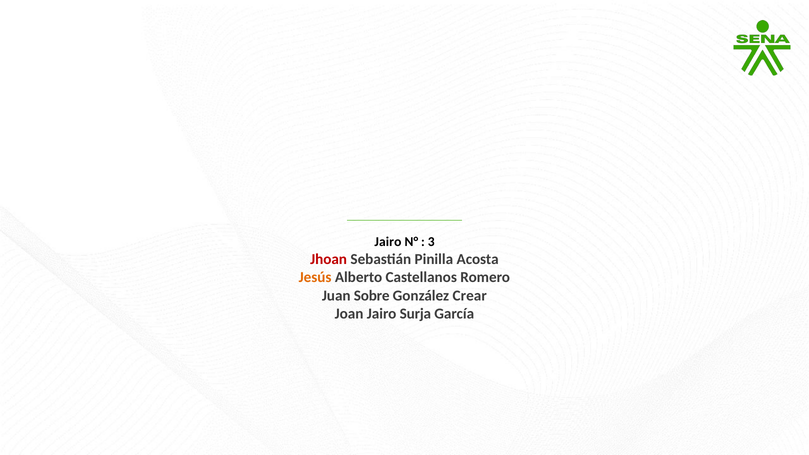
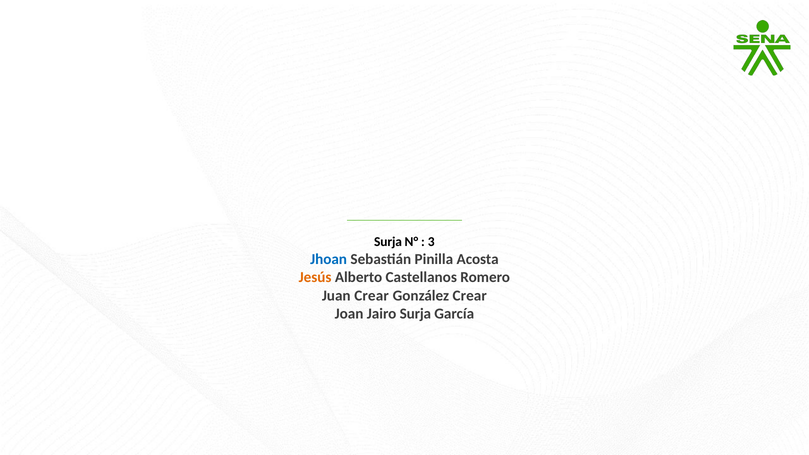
Jairo: Jairo -> Surja (388, 242)
Jhoan colour: red -> blue (329, 259)
Juan Sobre: Sobre -> Crear (372, 296)
